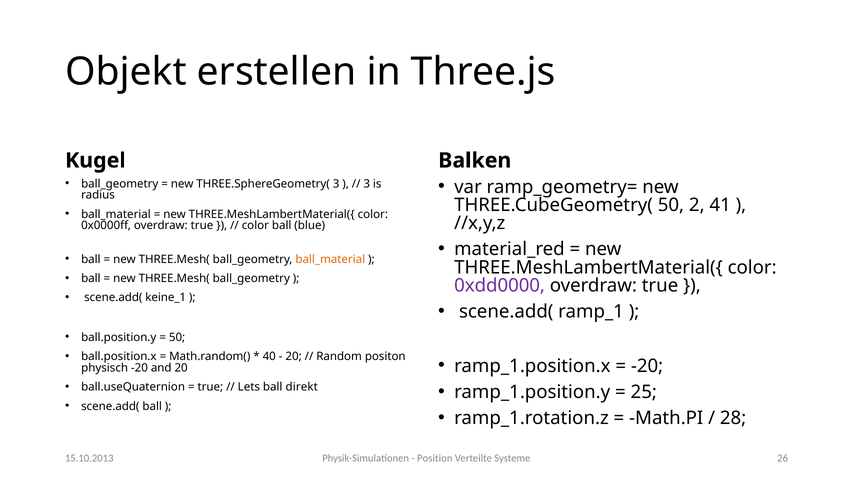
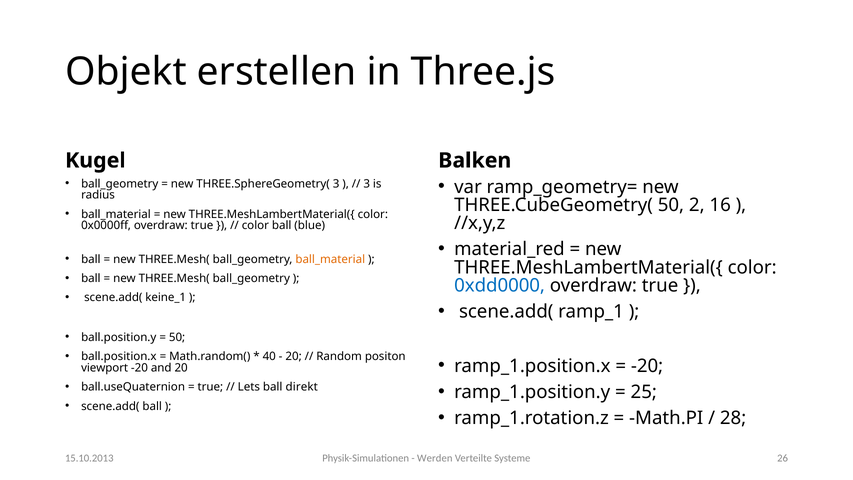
41: 41 -> 16 (720, 205)
0xdd0000 colour: purple -> blue (500, 285)
physisch: physisch -> viewport (105, 368)
Position: Position -> Werden (435, 458)
